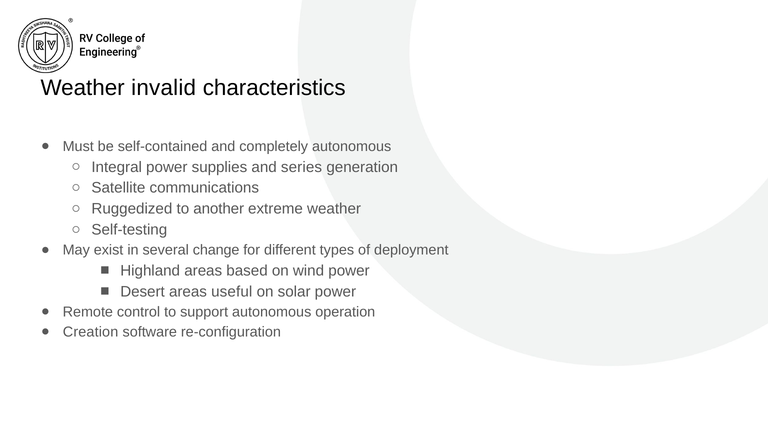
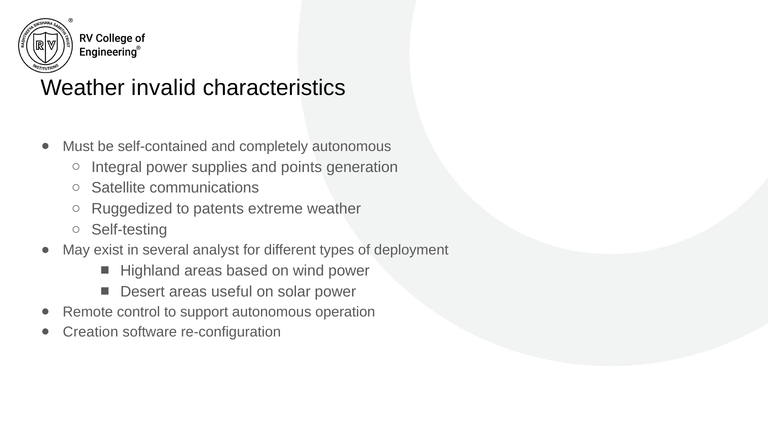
series: series -> points (302, 167)
another: another -> patents (219, 209)
change: change -> analyst (216, 250)
